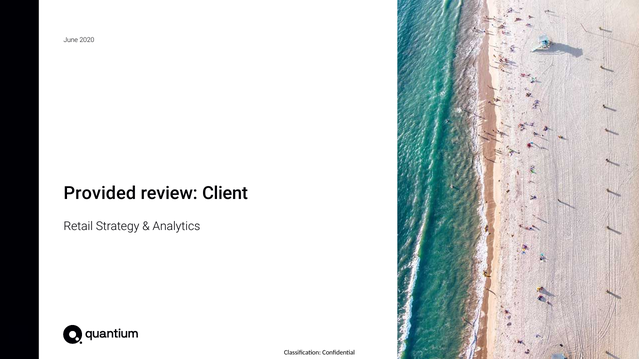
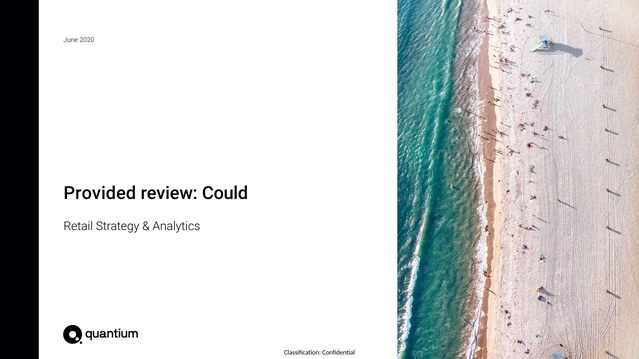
Client: Client -> Could (225, 194)
